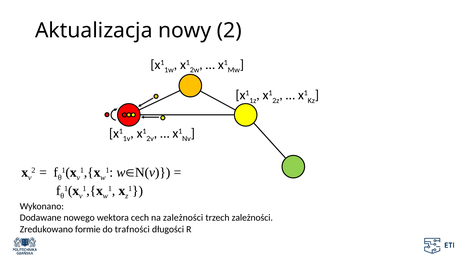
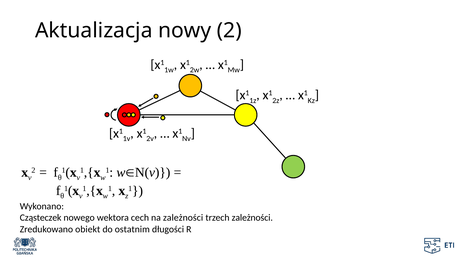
Dodawane: Dodawane -> Cząsteczek (41, 218)
formie: formie -> obiekt (88, 229)
trafności: trafności -> ostatnim (132, 229)
